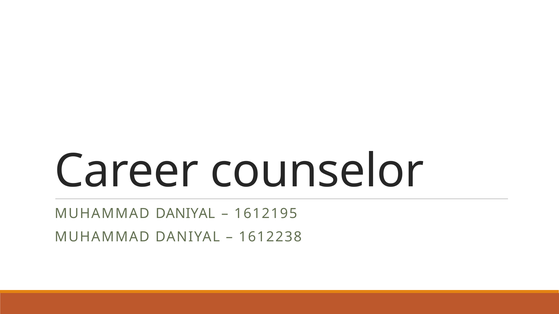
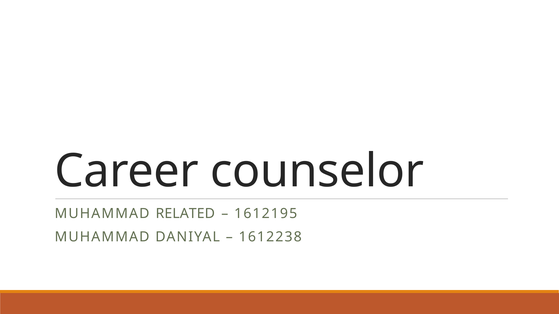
DANIYAL: DANIYAL -> RELATED (185, 214)
